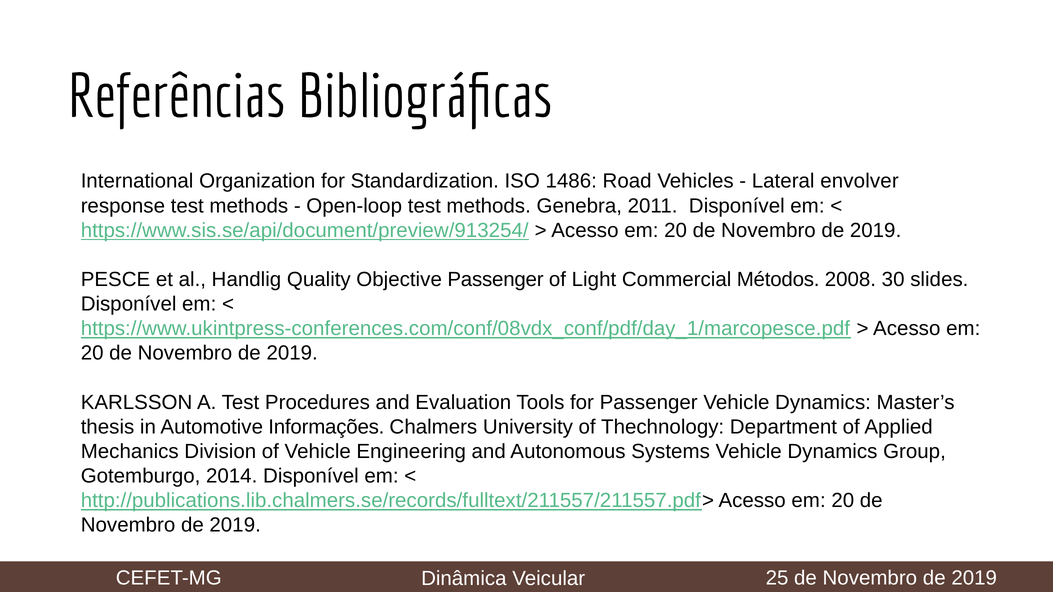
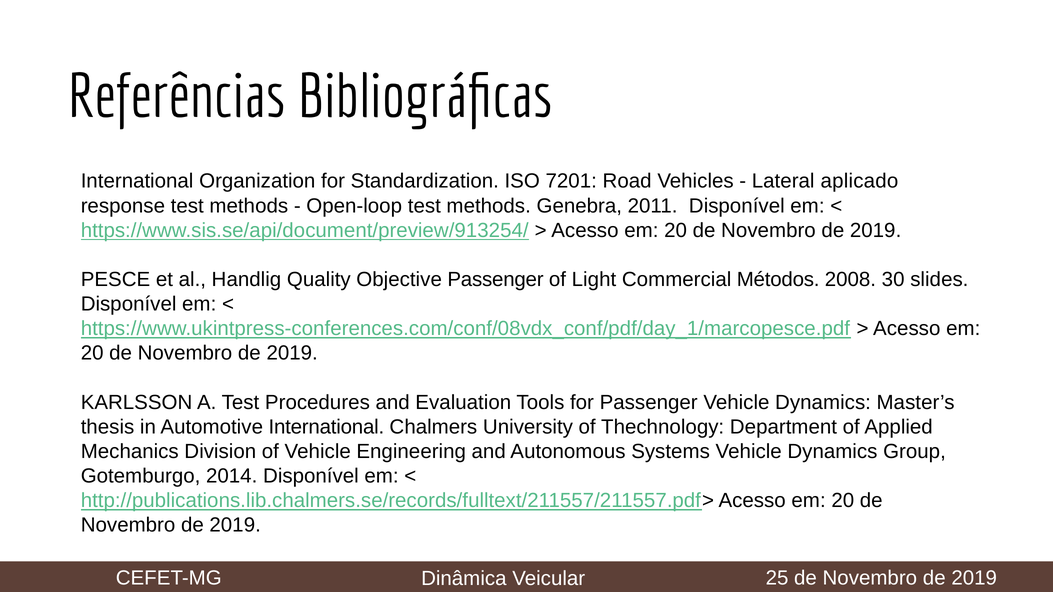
1486: 1486 -> 7201 (571, 181)
envolver: envolver -> aplicado (859, 181)
Automotive Informações: Informações -> International (326, 427)
